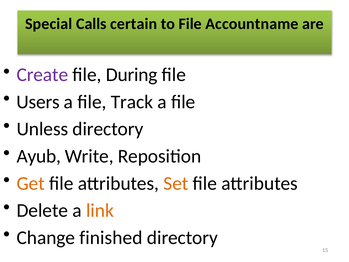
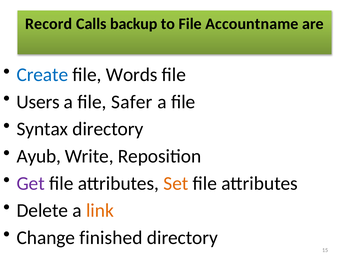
Special: Special -> Record (49, 24)
certain: certain -> backup (134, 24)
Create colour: purple -> blue (42, 75)
During: During -> Words (132, 75)
Track: Track -> Safer (132, 102)
Unless: Unless -> Syntax (42, 129)
Get colour: orange -> purple (31, 183)
